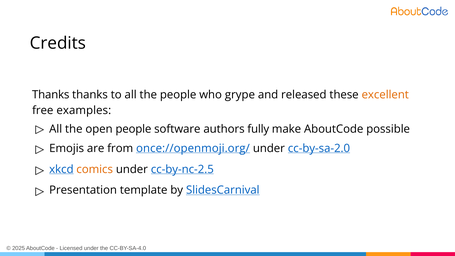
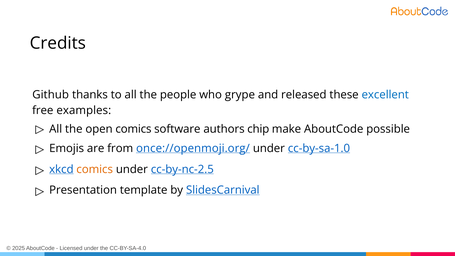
Thanks: Thanks -> Github (51, 95)
excellent colour: orange -> blue (385, 95)
open people: people -> comics (133, 129)
fully: fully -> chip (258, 129)
cc-by-sa-2.0: cc-by-sa-2.0 -> cc-by-sa-1.0 (319, 148)
